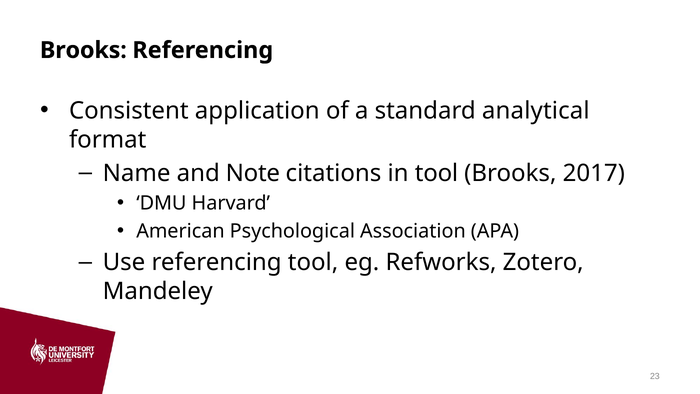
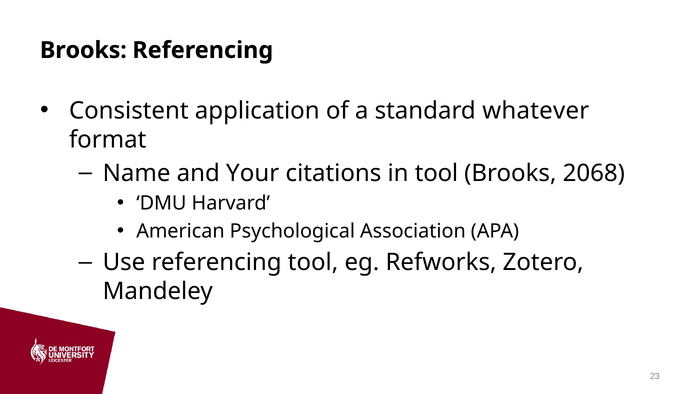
analytical: analytical -> whatever (536, 111)
Note: Note -> Your (253, 173)
2017: 2017 -> 2068 (594, 173)
